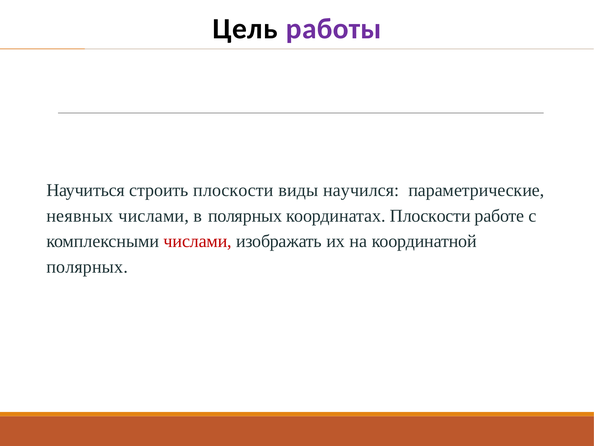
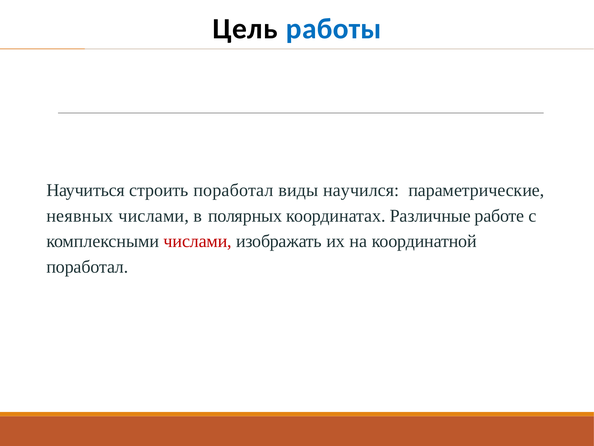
работы colour: purple -> blue (334, 29)
строить плоскости: плоскости -> поработал (233, 190)
координатах Плоскости: Плоскости -> Различные (430, 216)
полярных: полярных -> поработал (87, 267)
